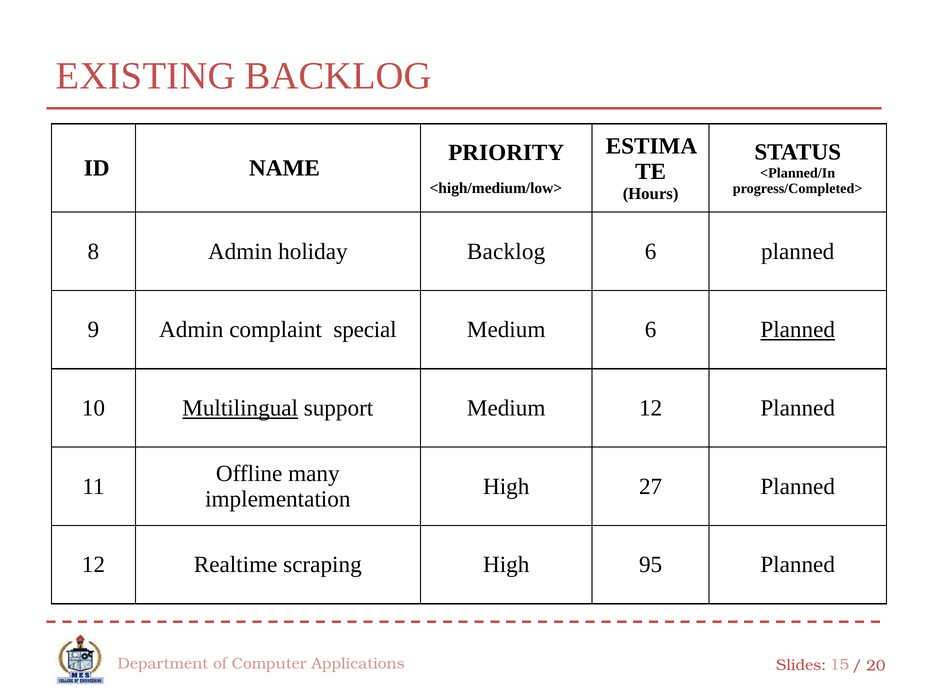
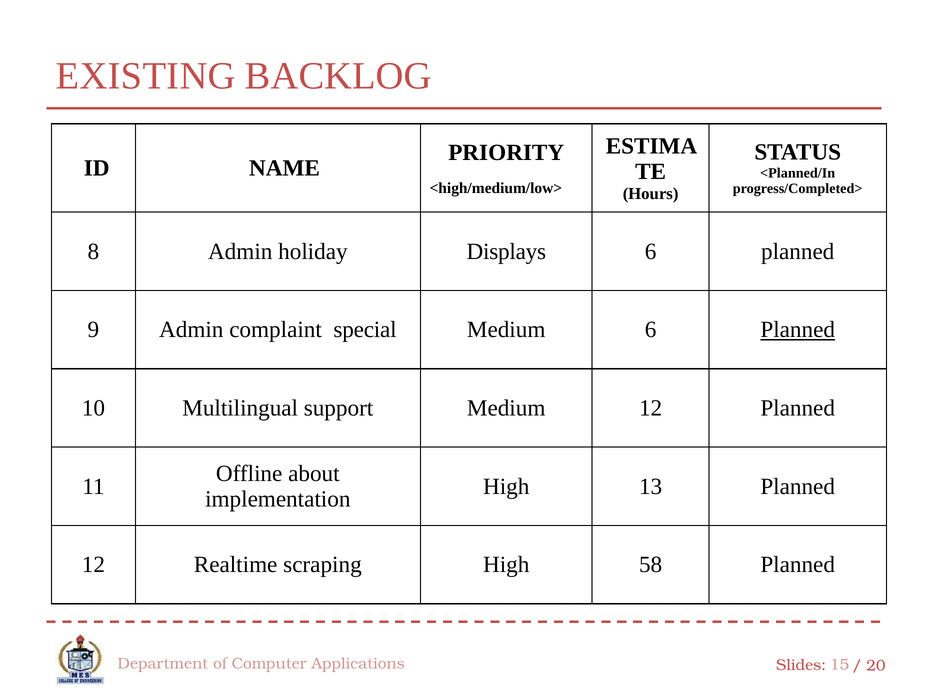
holiday Backlog: Backlog -> Displays (506, 251)
Multilingual underline: present -> none (240, 408)
many: many -> about (314, 474)
27: 27 -> 13 (651, 486)
95: 95 -> 58 (651, 565)
